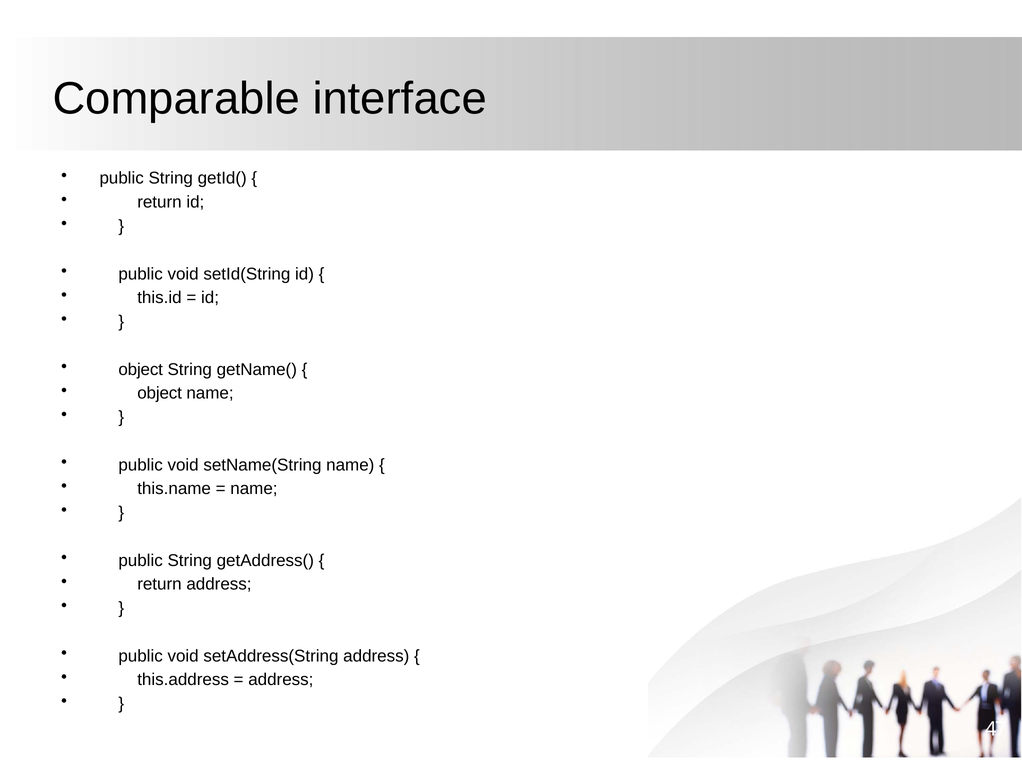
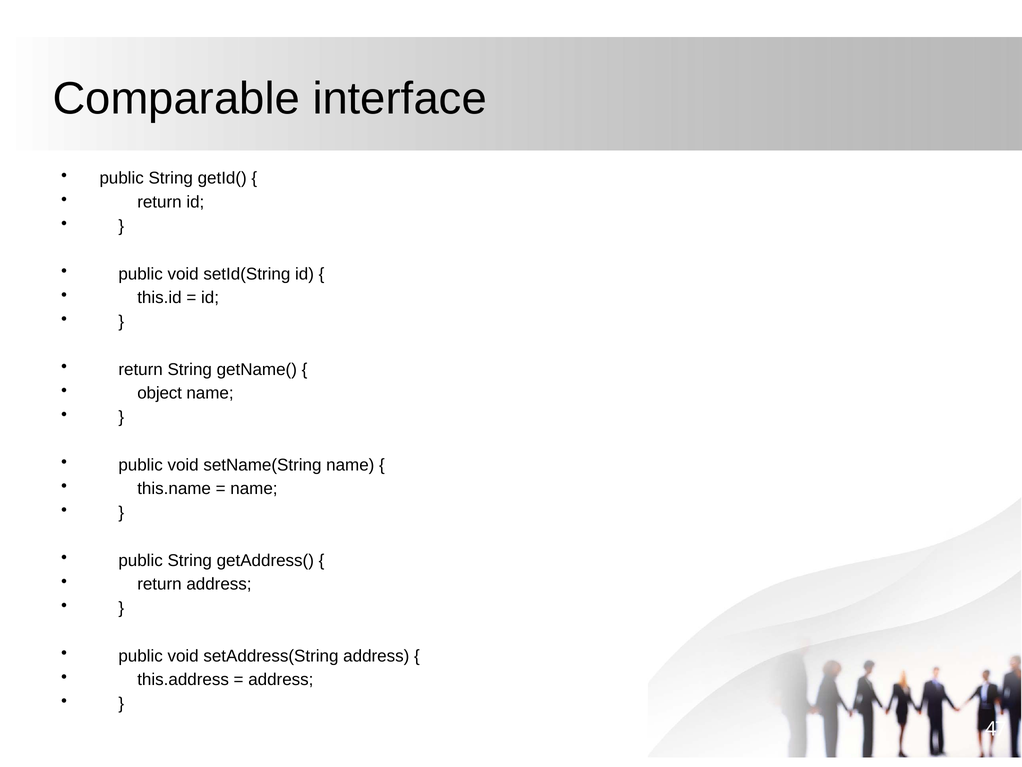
object: object -> return (141, 369)
